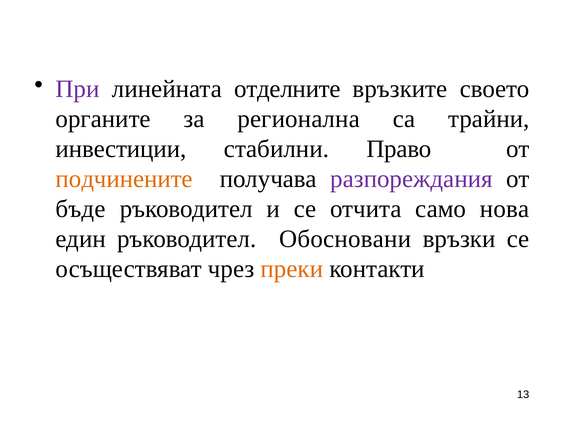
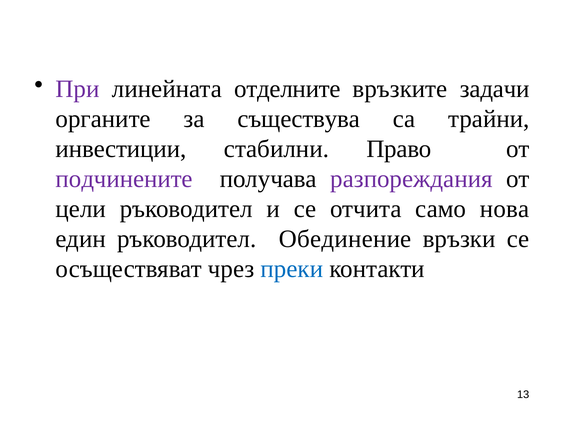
своето: своето -> задачи (495, 89)
регионална: регионална -> съществува (299, 119)
подчинените colour: orange -> purple (124, 179)
бъде: бъде -> цели (81, 209)
Обосновани: Обосновани -> Обединение (345, 239)
преки colour: orange -> blue (292, 269)
